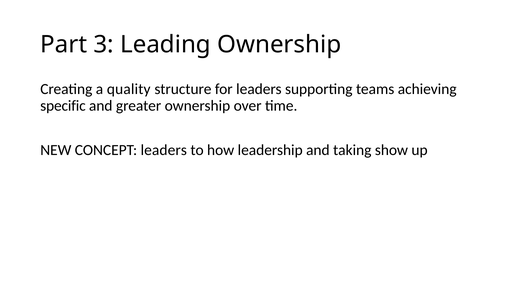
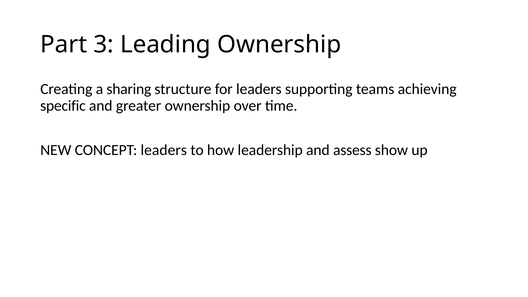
quality: quality -> sharing (129, 89)
taking: taking -> assess (352, 150)
